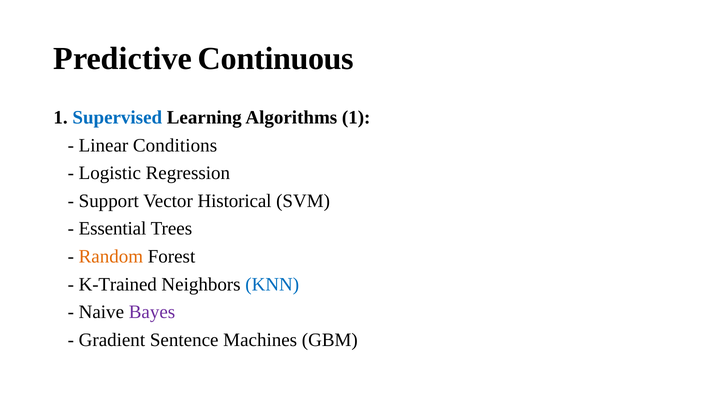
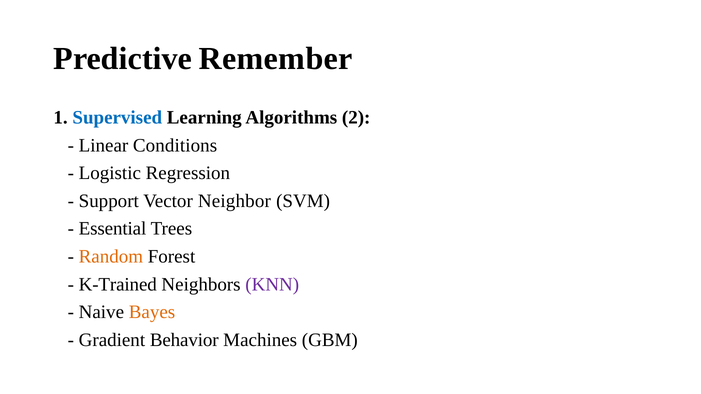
Continuous: Continuous -> Remember (276, 59)
Algorithms 1: 1 -> 2 (356, 118)
Historical: Historical -> Neighbor (234, 201)
KNN colour: blue -> purple (272, 285)
Bayes colour: purple -> orange (152, 312)
Sentence: Sentence -> Behavior (184, 340)
